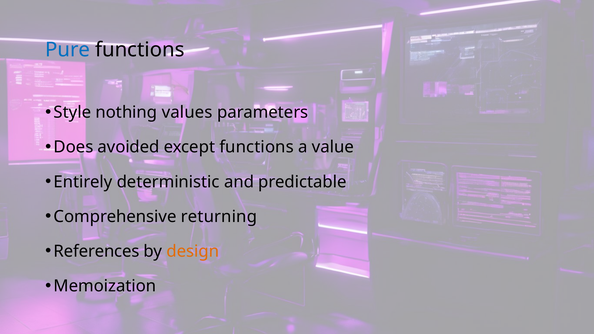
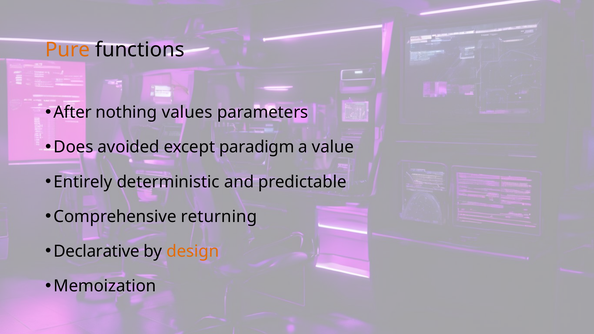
Pure colour: blue -> orange (68, 50)
Style: Style -> After (73, 112)
except functions: functions -> paradigm (257, 147)
References: References -> Declarative (97, 251)
